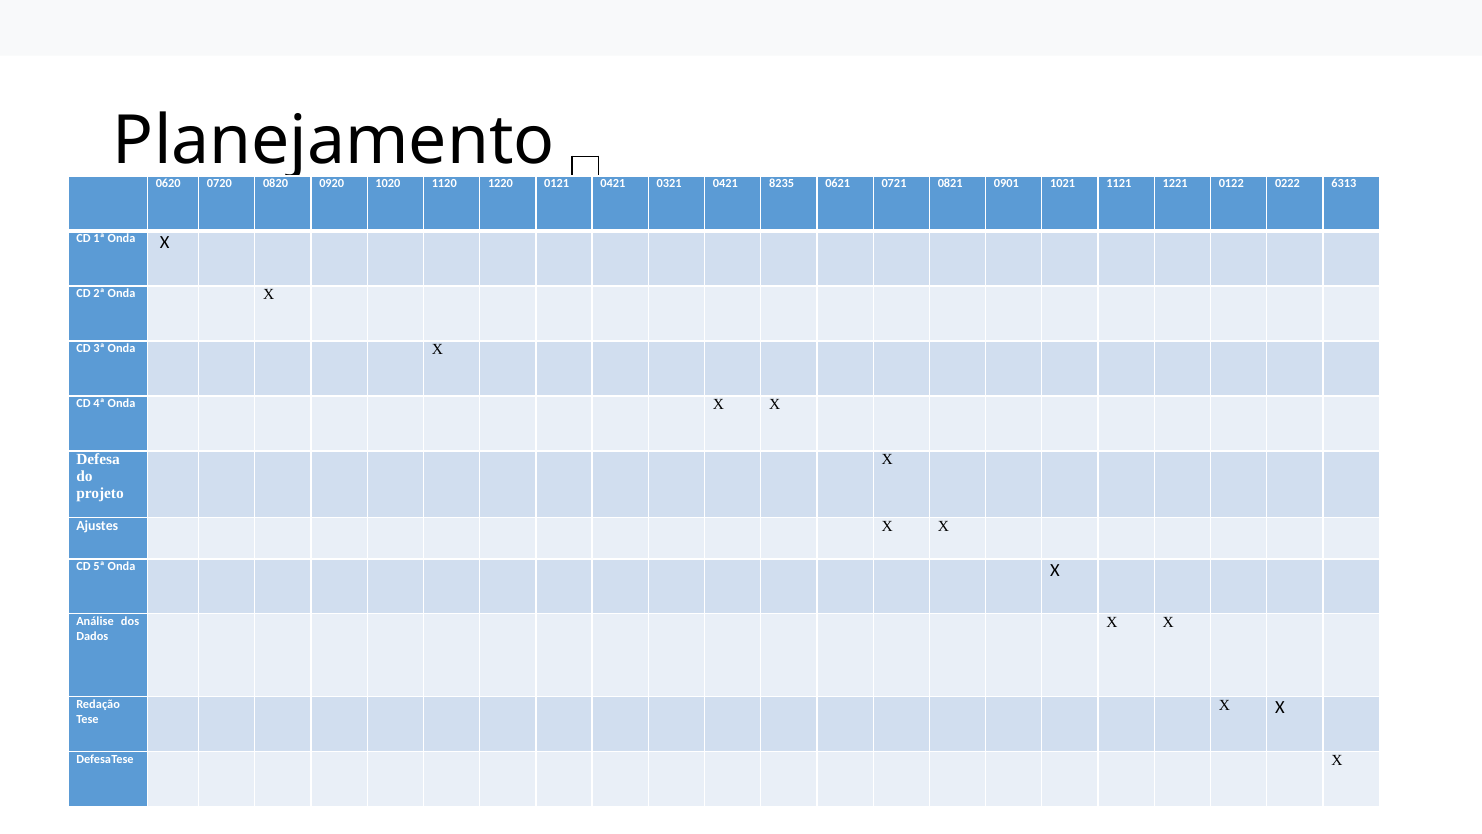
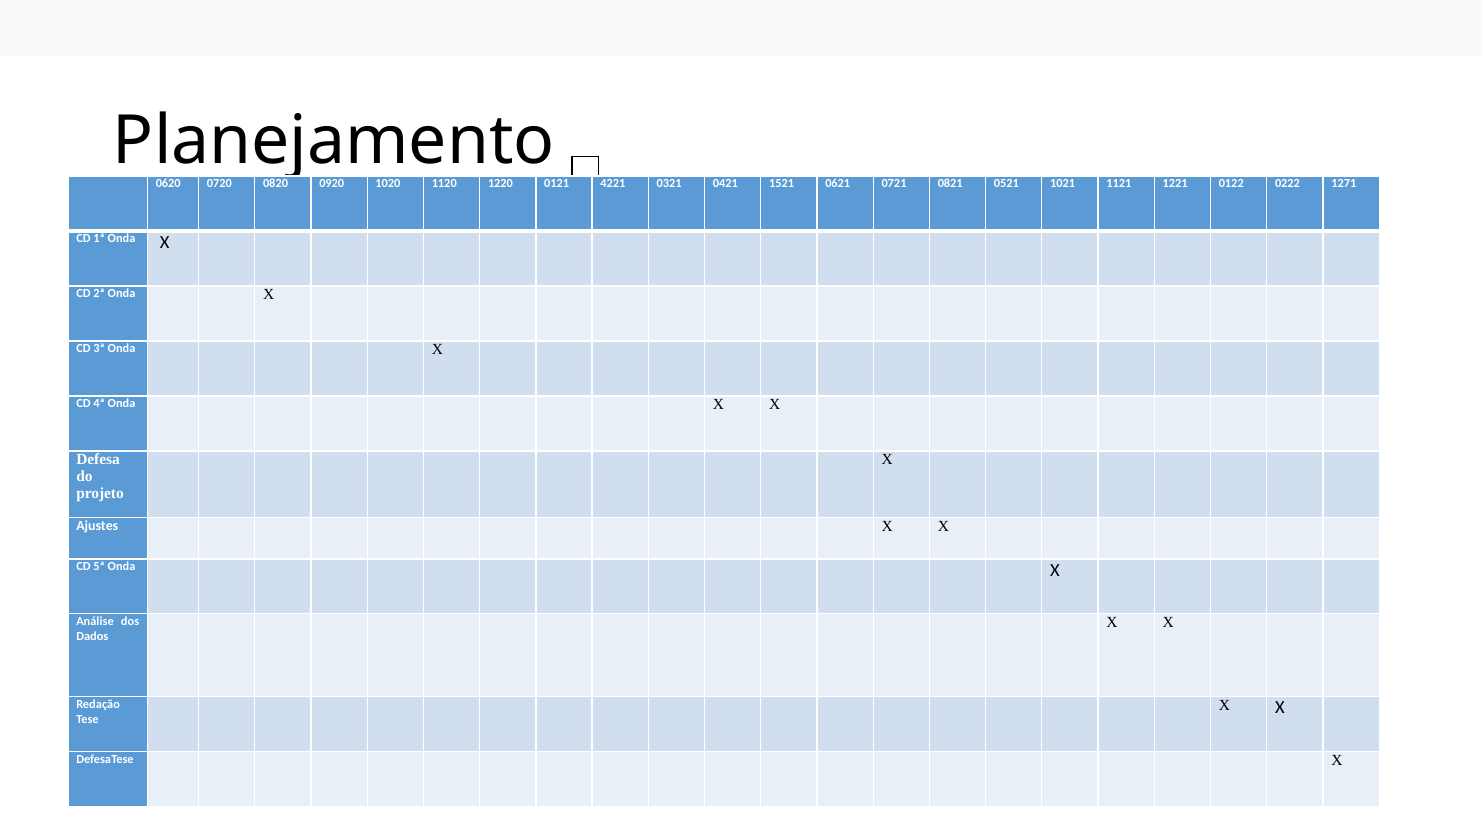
0421: 0421 -> 4221 (613, 184)
8235: 8235 -> 1521 (782, 184)
0901: 0901 -> 0521 (1006, 184)
6313: 6313 -> 1271 (1344, 184)
